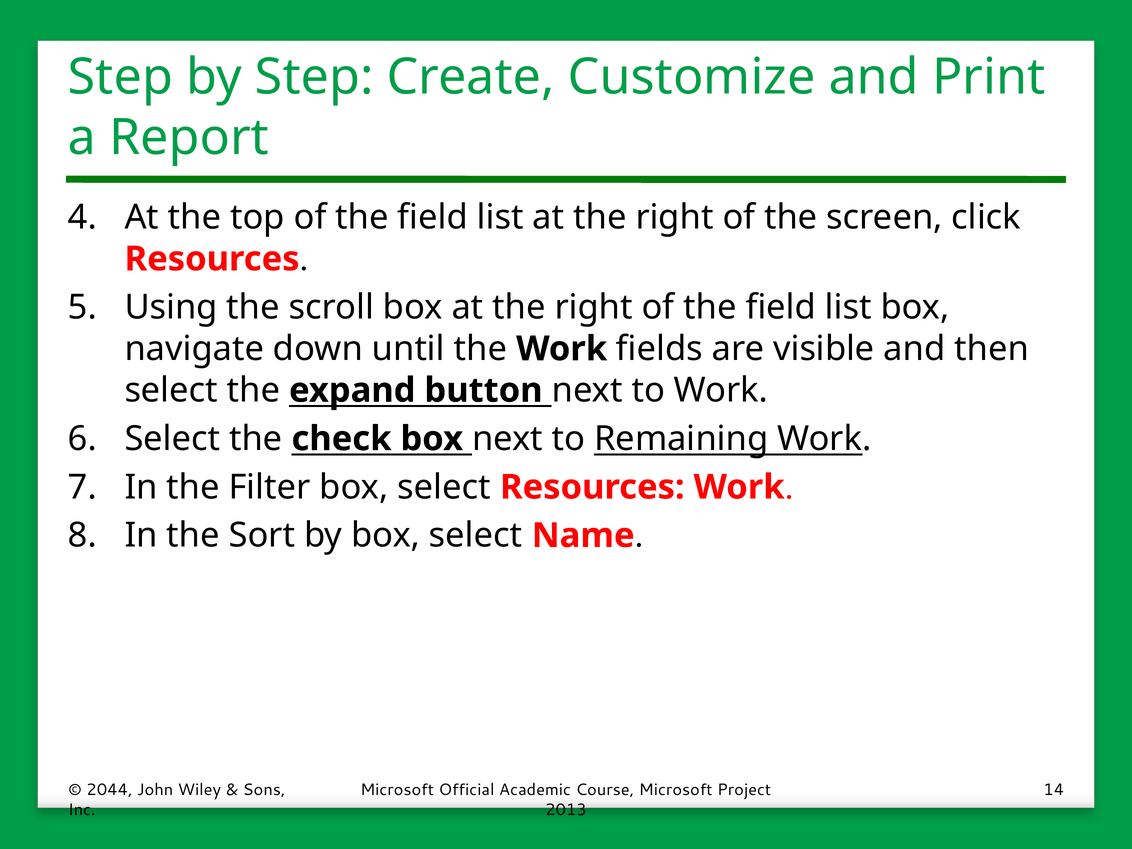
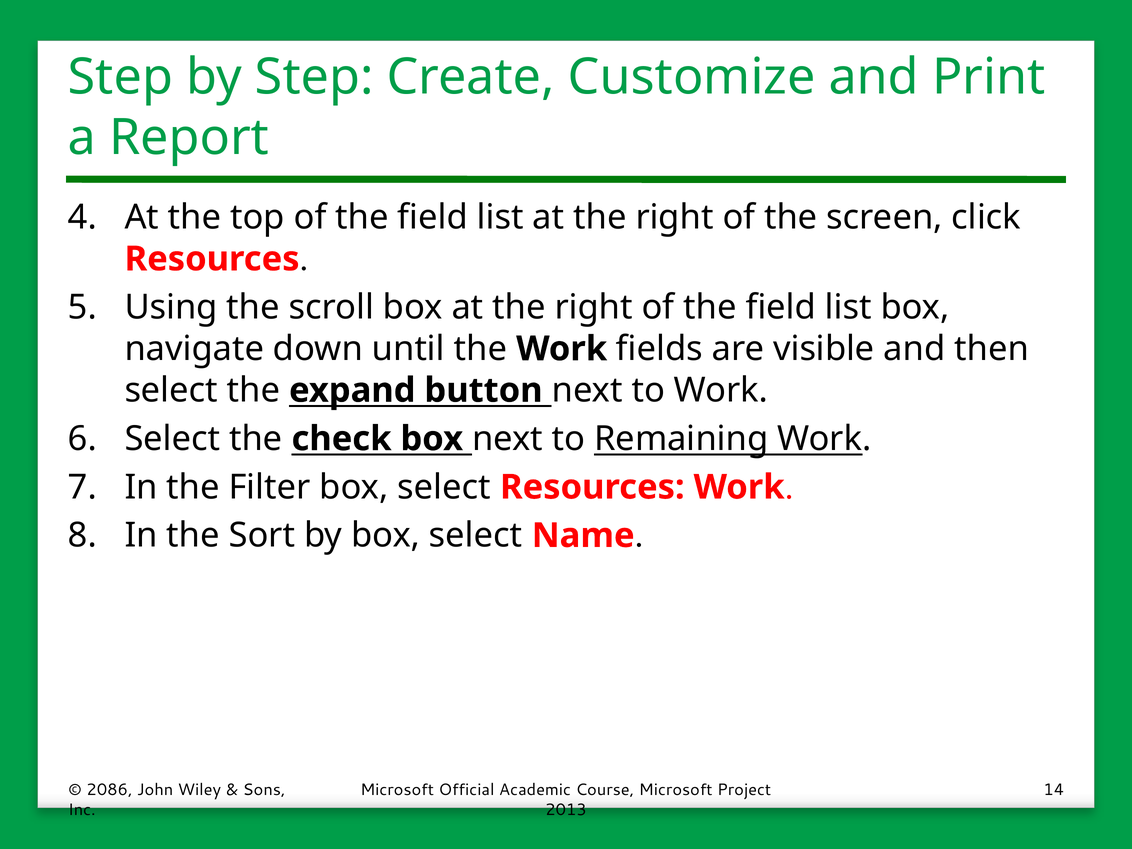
2044: 2044 -> 2086 (109, 790)
